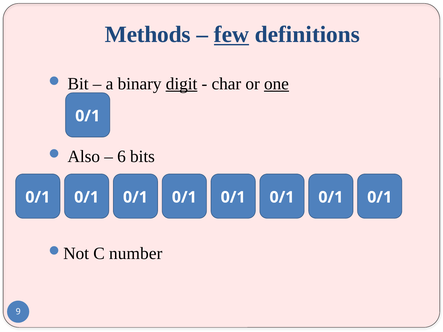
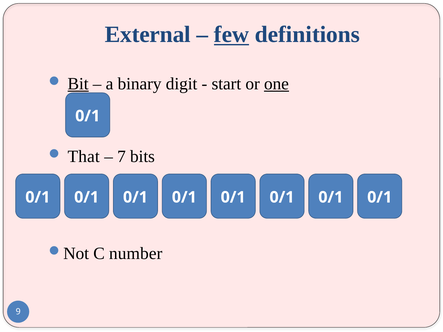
Methods: Methods -> External (148, 35)
Bit underline: none -> present (78, 84)
digit underline: present -> none (182, 84)
char: char -> start (226, 84)
Also: Also -> That (84, 157)
6: 6 -> 7 (121, 157)
